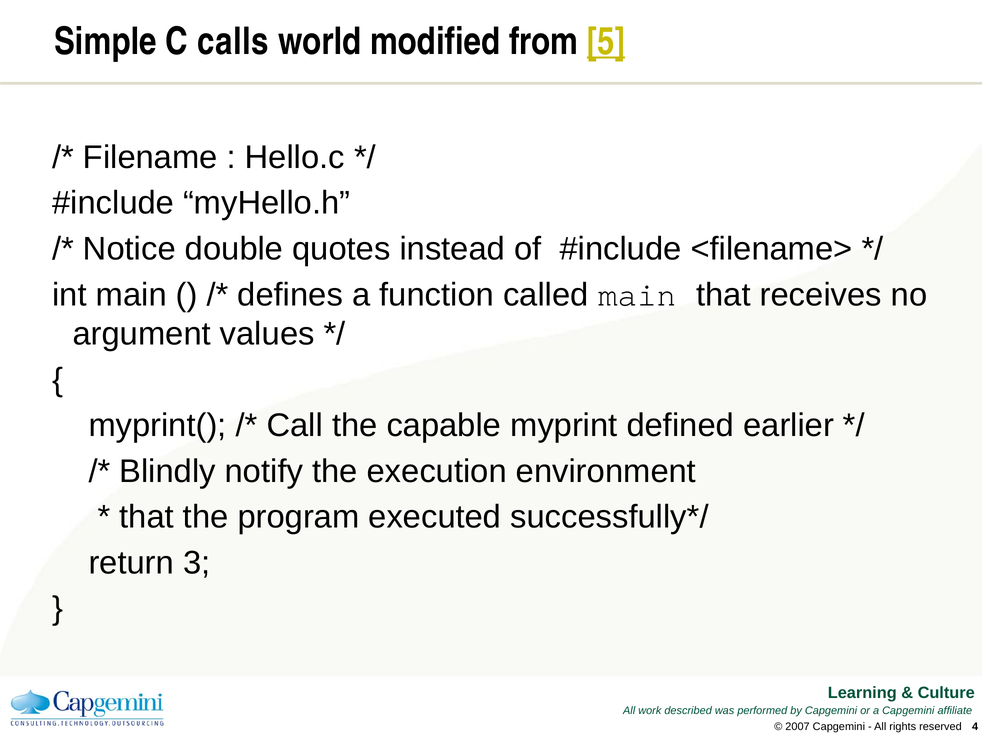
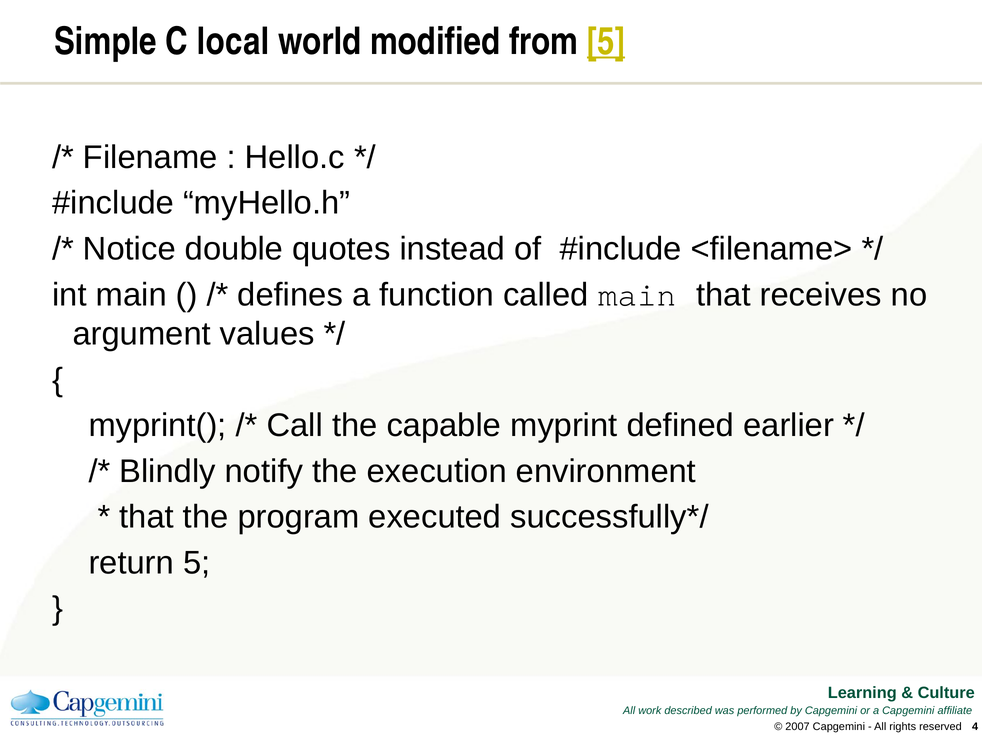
calls: calls -> local (233, 42)
return 3: 3 -> 5 (197, 563)
